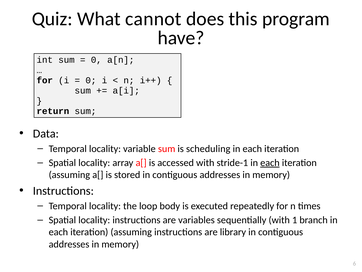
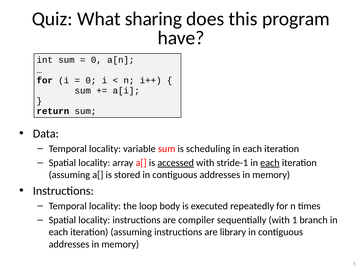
cannot: cannot -> sharing (153, 19)
accessed underline: none -> present (176, 163)
variables: variables -> compiler (196, 220)
